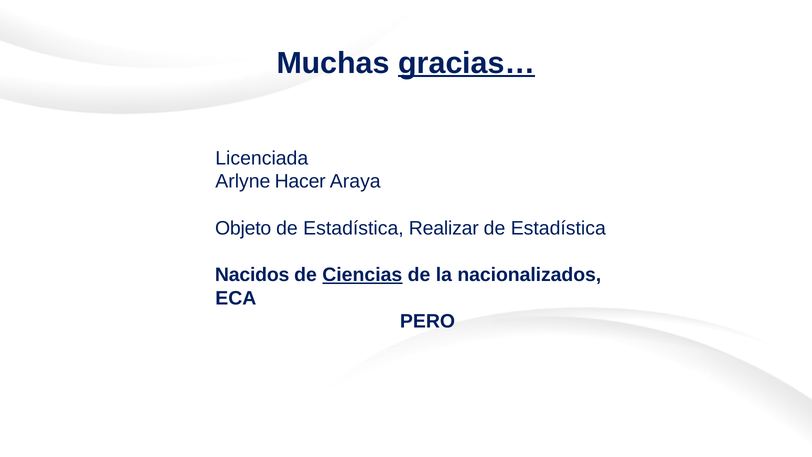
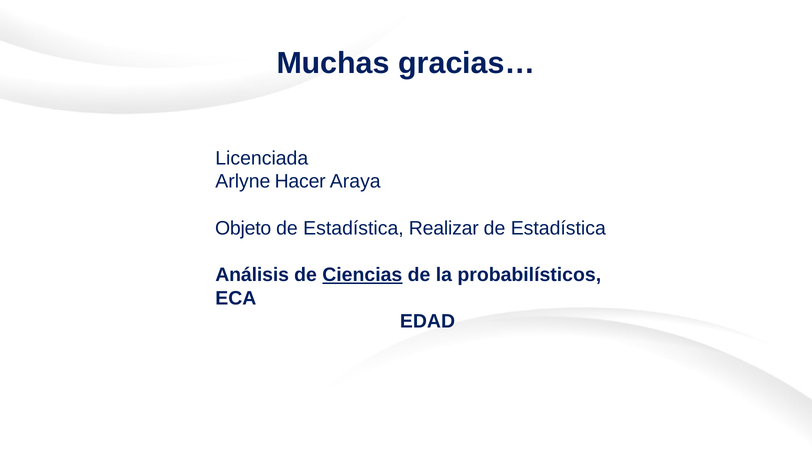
gracias… underline: present -> none (467, 63)
Nacidos: Nacidos -> Análisis (252, 275)
nacionalizados: nacionalizados -> probabilísticos (529, 275)
PERO: PERO -> EDAD (427, 321)
